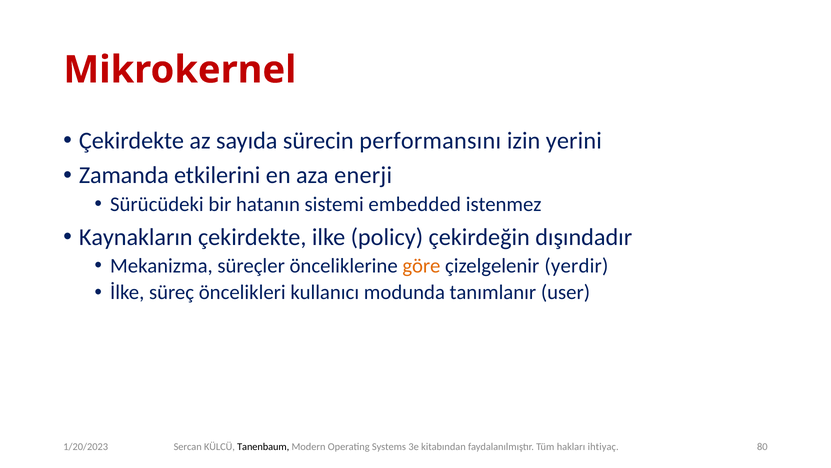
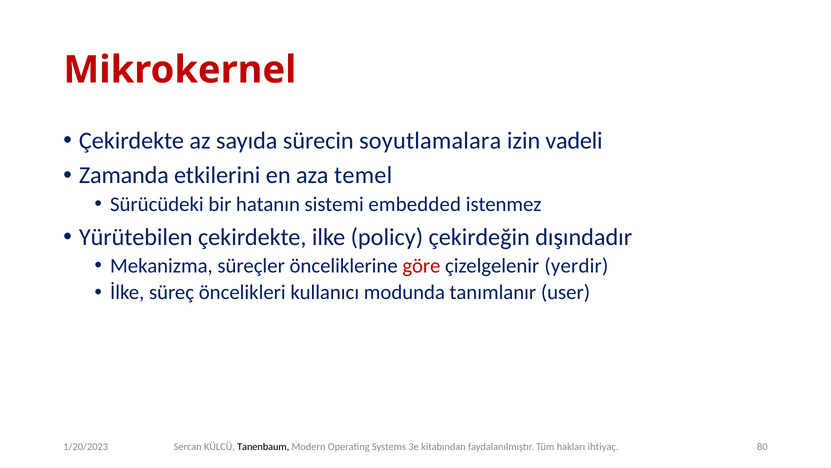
performansını: performansını -> soyutlamalara (430, 140)
yerini: yerini -> vadeli (574, 140)
enerji: enerji -> temel (363, 175)
Kaynakların: Kaynakların -> Yürütebilen (136, 237)
göre colour: orange -> red (421, 265)
